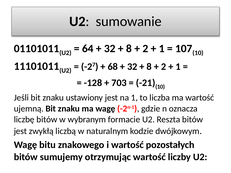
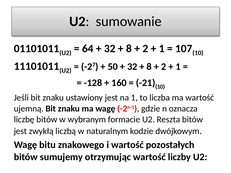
68: 68 -> 50 (113, 67)
703: 703 -> 160 (119, 83)
